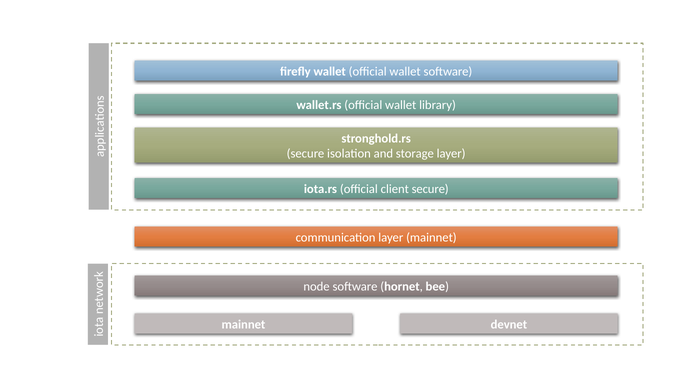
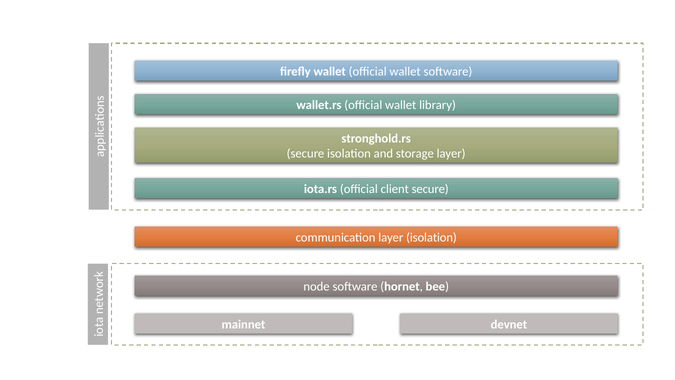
layer mainnet: mainnet -> isolation (431, 237)
